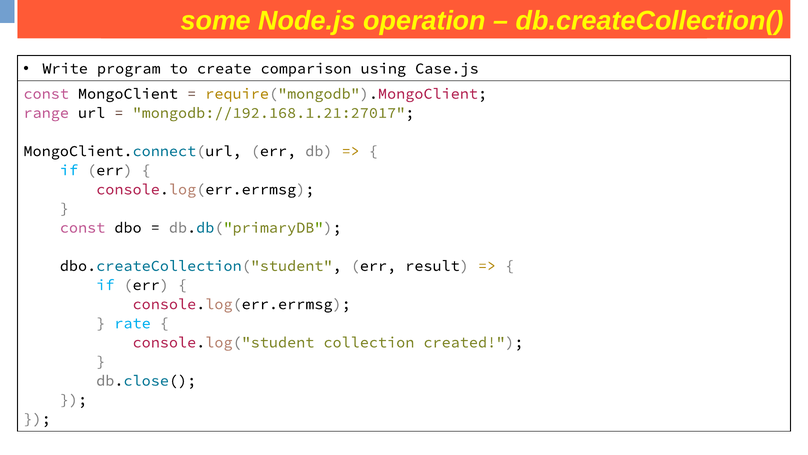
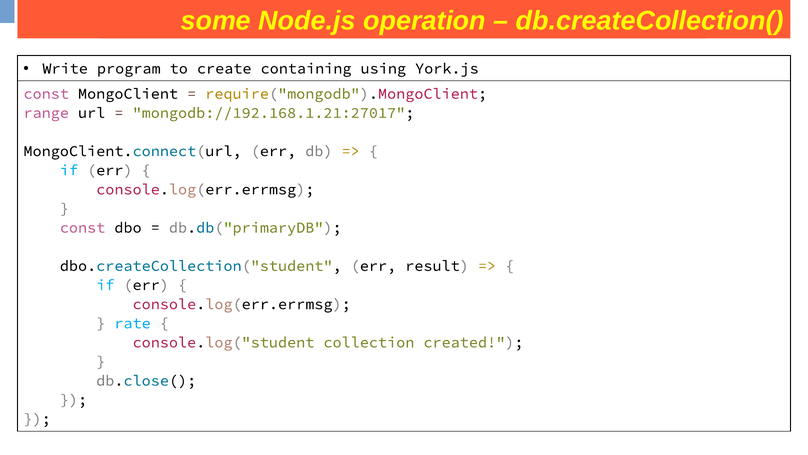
comparison: comparison -> containing (306, 68)
Case.js: Case.js -> York.js (447, 68)
